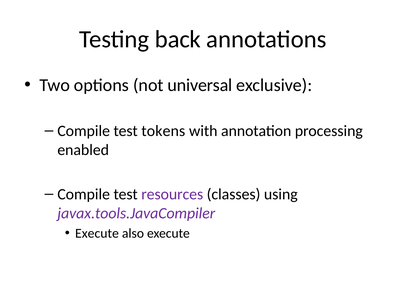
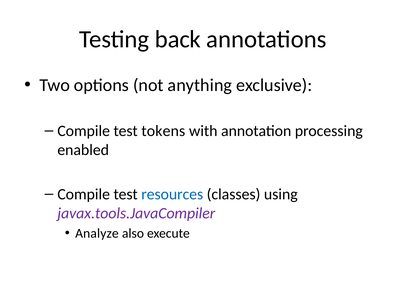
universal: universal -> anything (200, 85)
resources colour: purple -> blue (172, 194)
Execute: Execute -> Analyze (97, 233)
